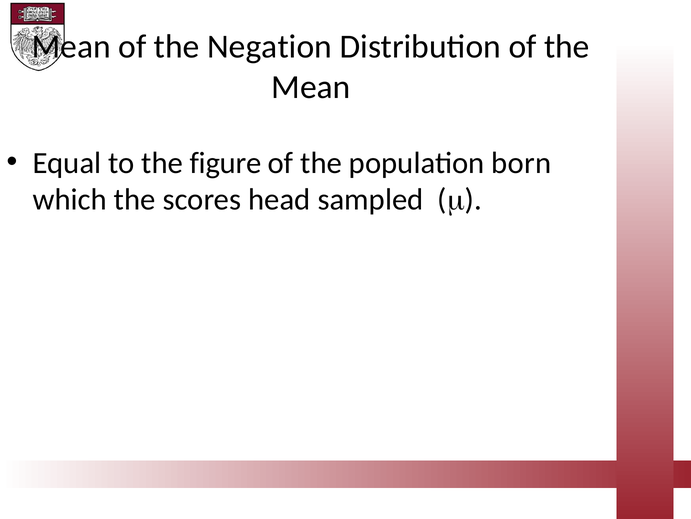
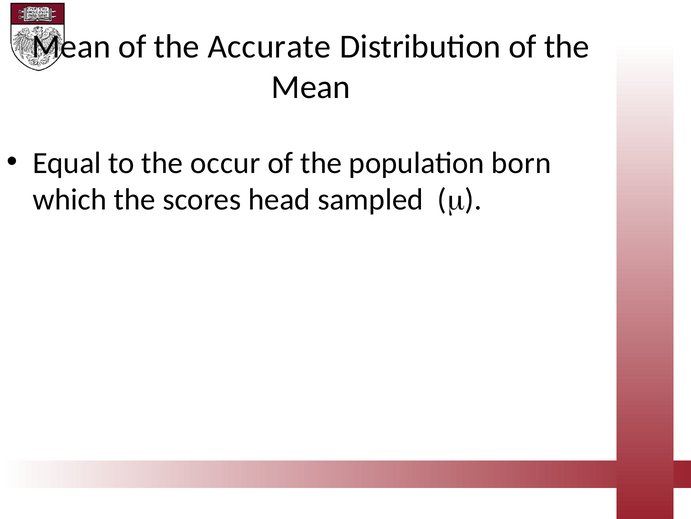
Negation: Negation -> Accurate (269, 47)
figure: figure -> occur (225, 163)
